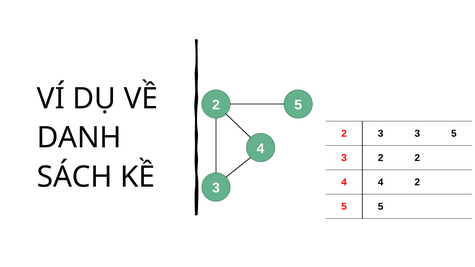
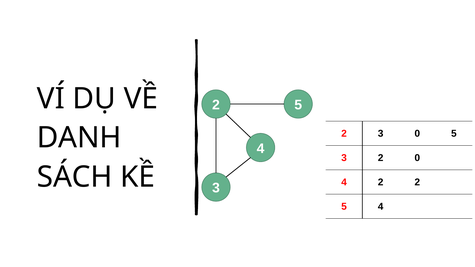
3 3: 3 -> 0 (417, 133)
2 2: 2 -> 0 (417, 158)
4 4: 4 -> 2 (381, 182)
5 5: 5 -> 4 (381, 207)
